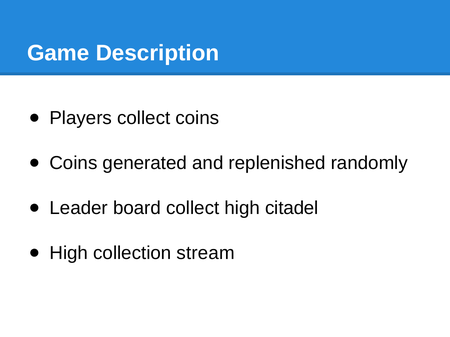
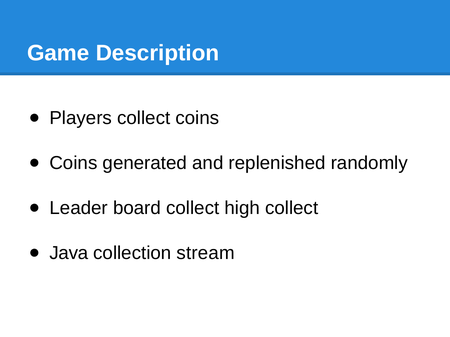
high citadel: citadel -> collect (292, 208)
High: High -> Java (69, 253)
